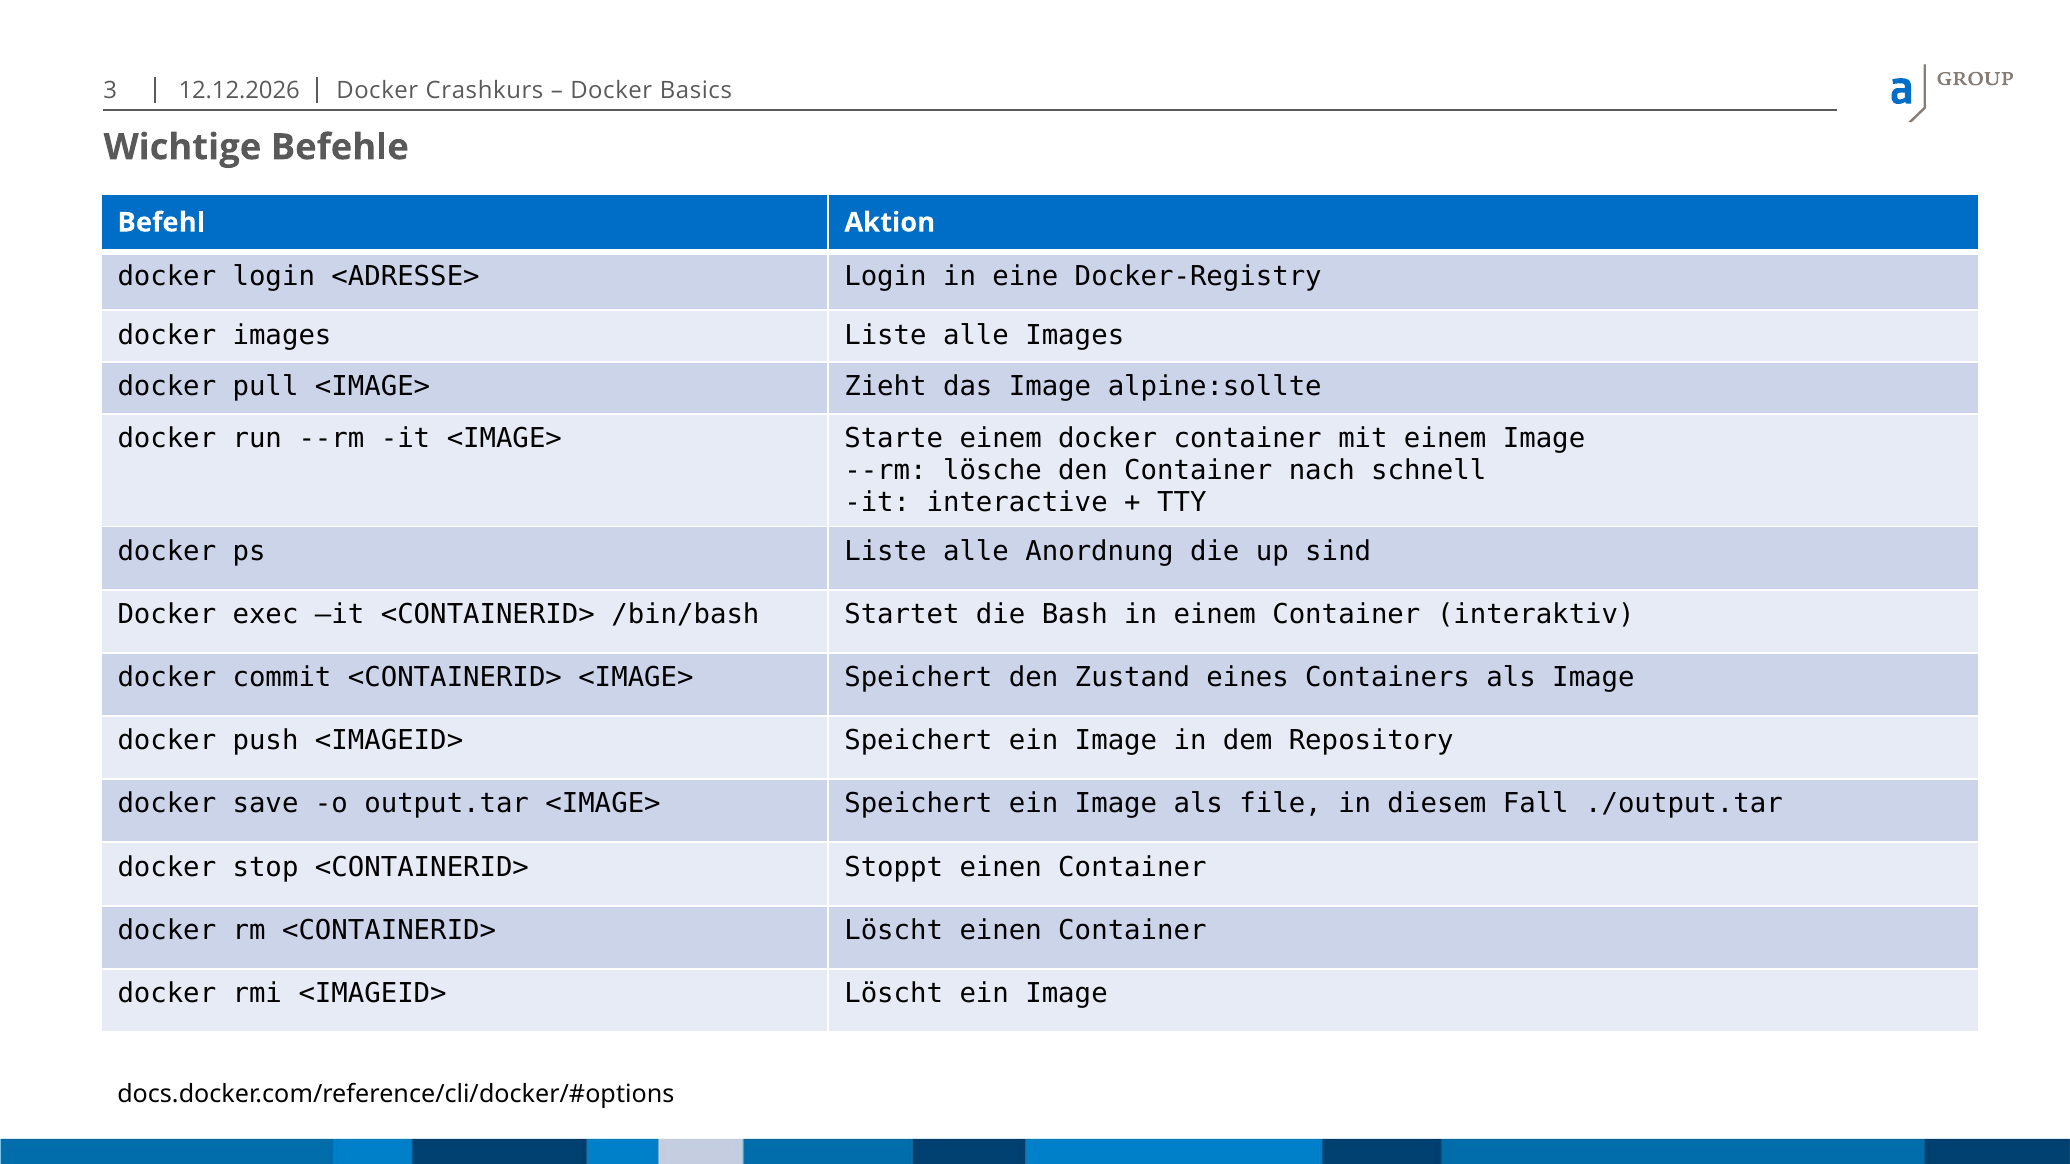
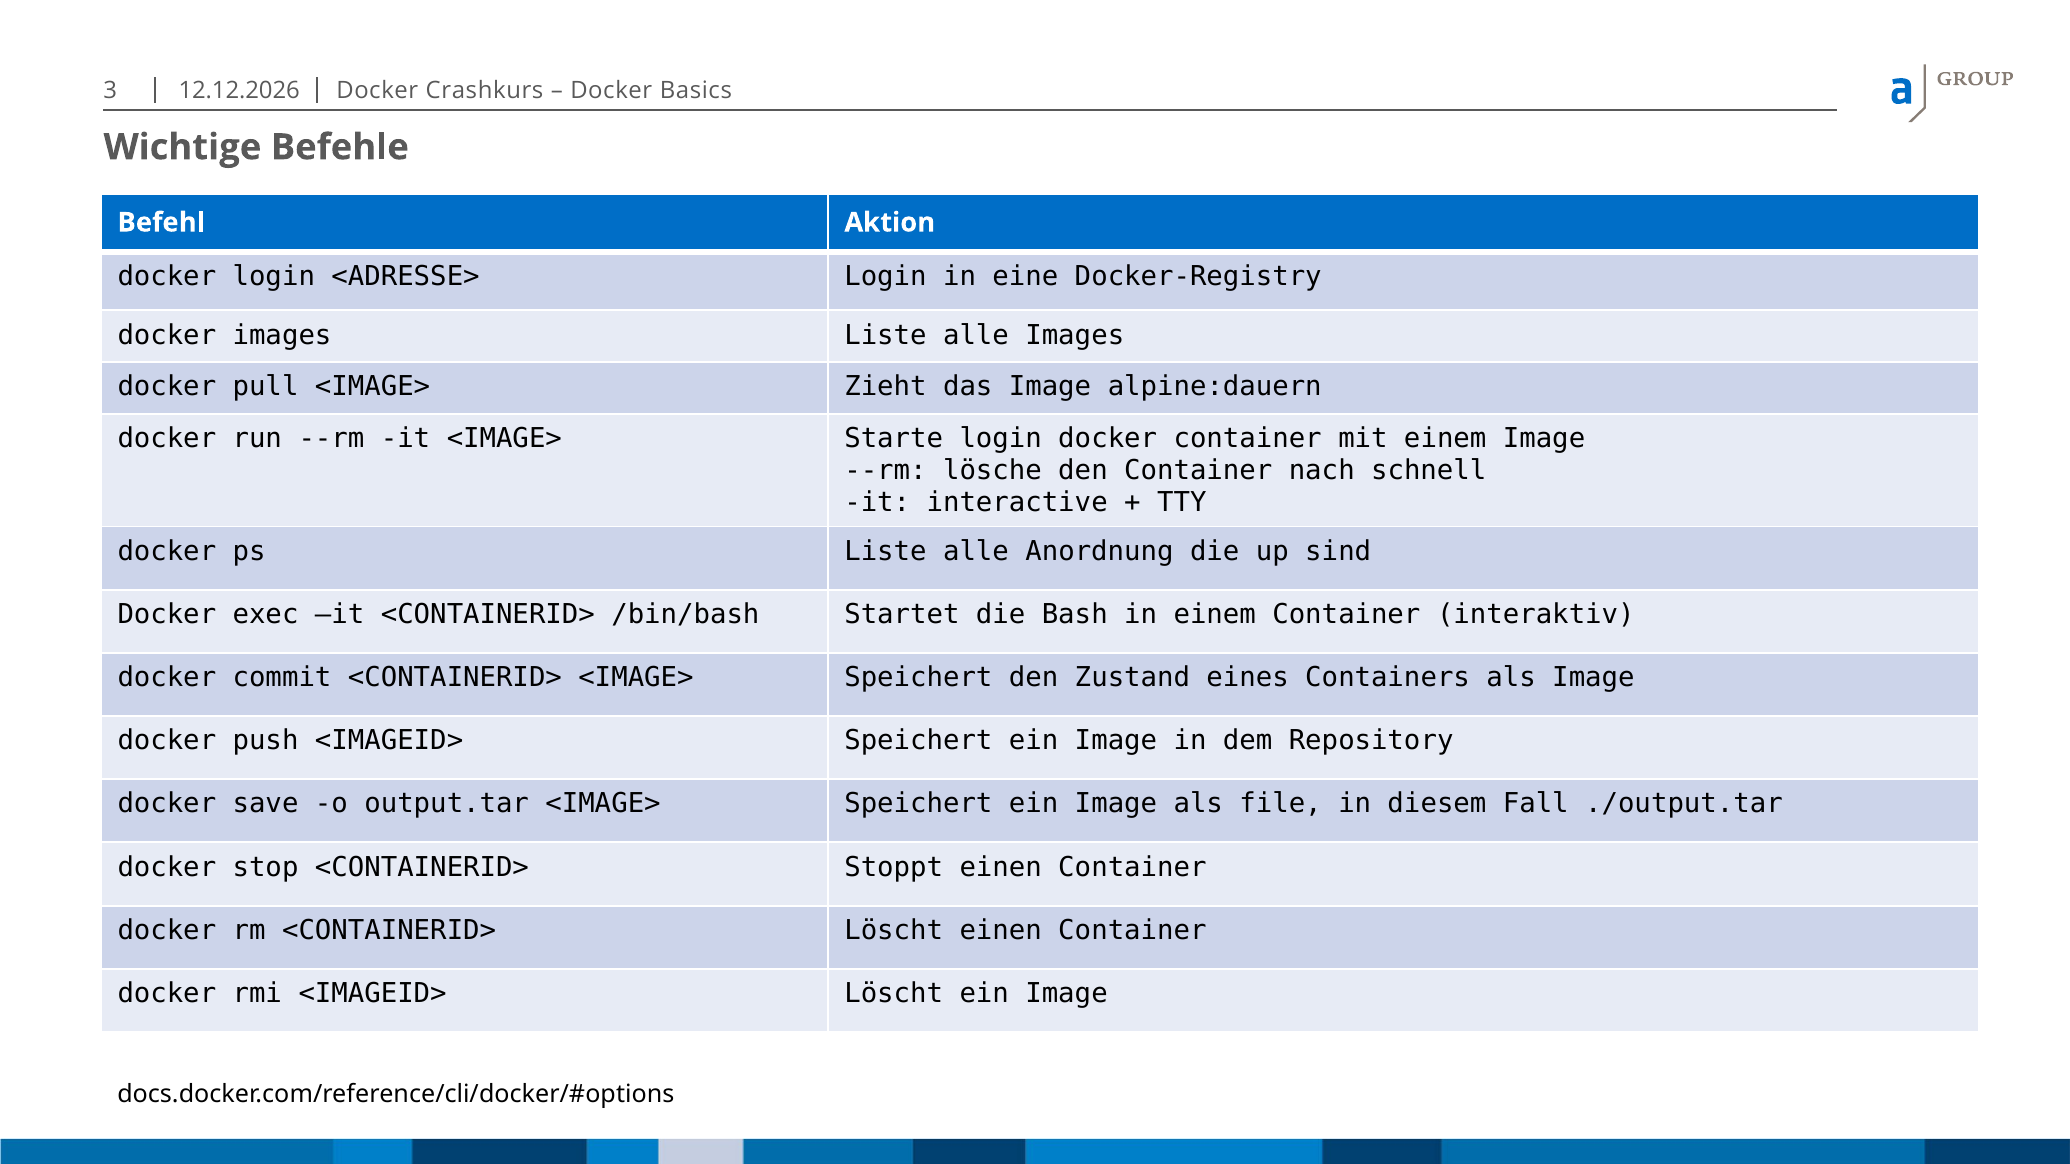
alpine:sollte: alpine:sollte -> alpine:dauern (1215, 387)
Starte einem: einem -> login (1001, 439)
